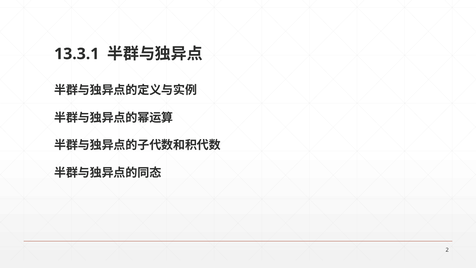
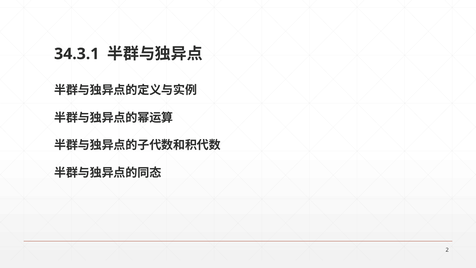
13.3.1: 13.3.1 -> 34.3.1 (77, 54)
